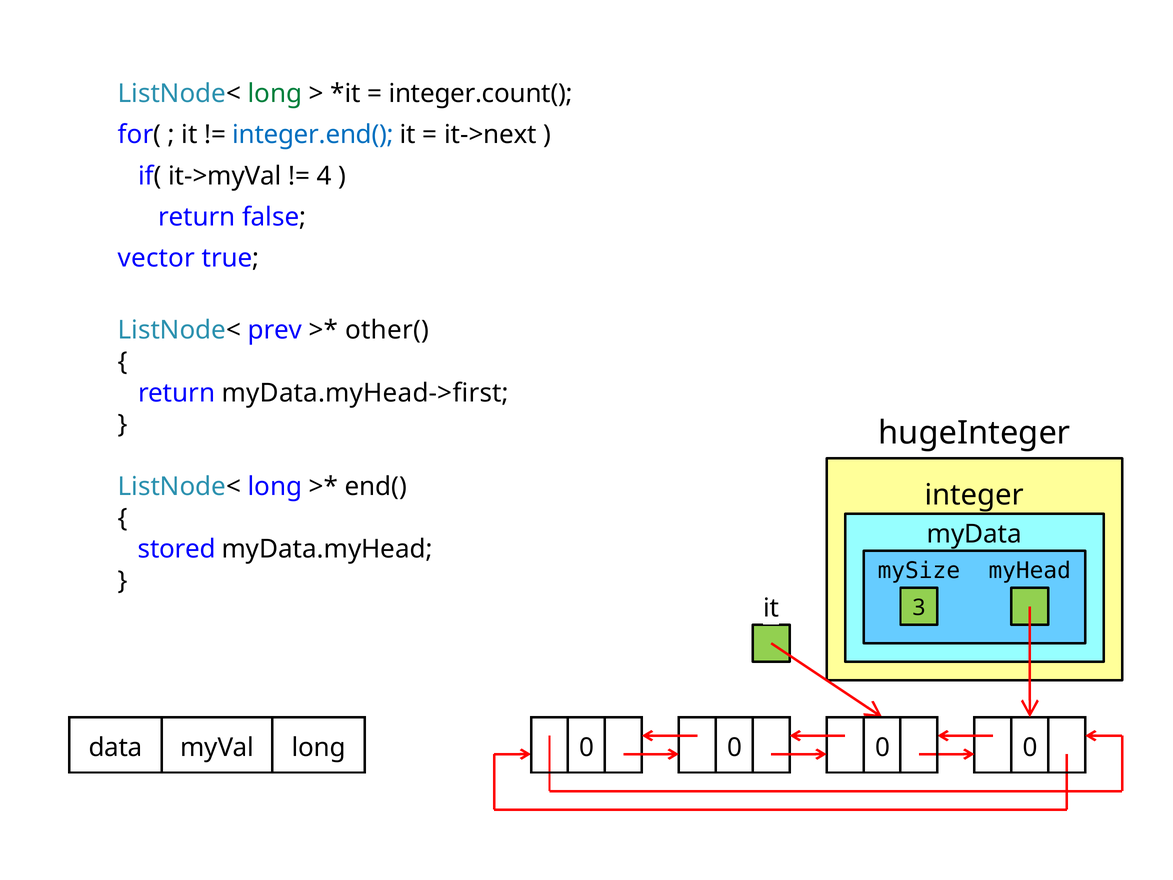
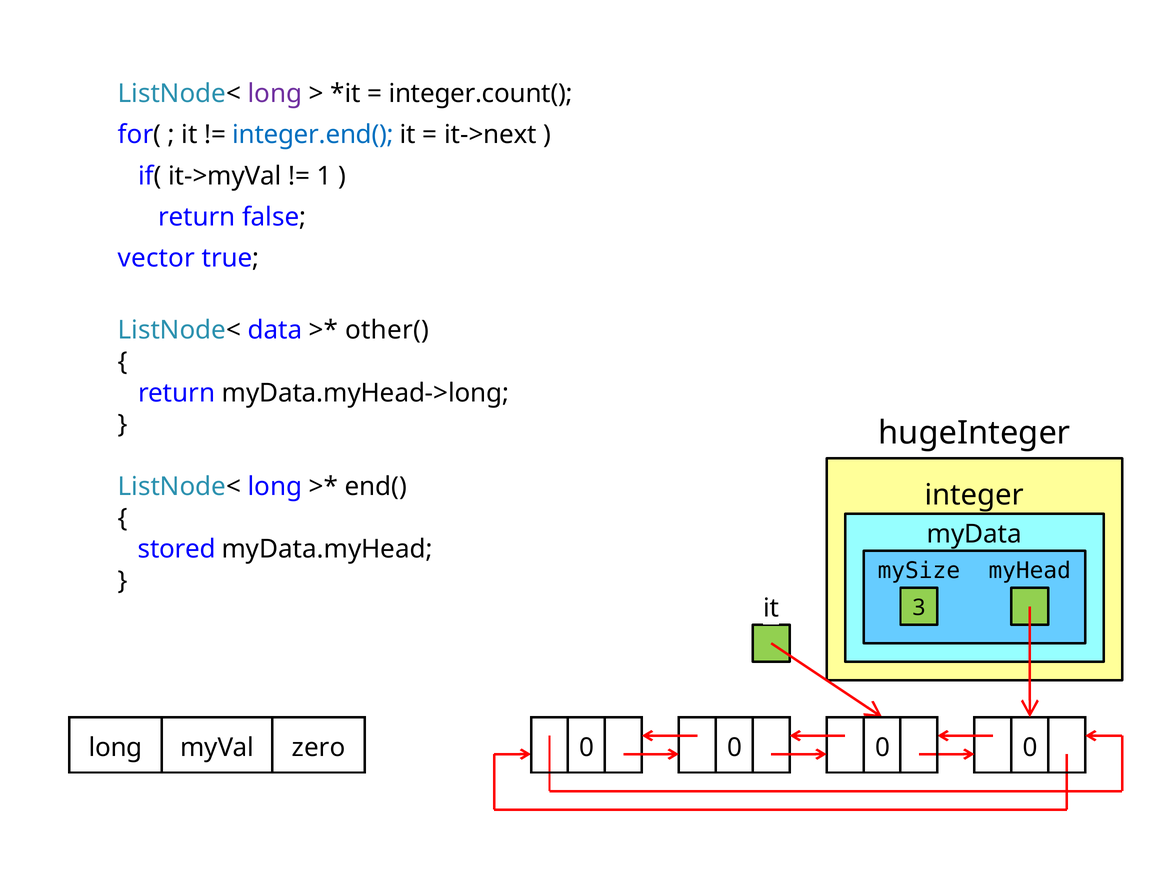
long colour: green -> purple (275, 94)
4: 4 -> 1 (324, 176)
prev: prev -> data (275, 330)
myData.myHead->first: myData.myHead->first -> myData.myHead->long (365, 393)
data: data -> long (116, 748)
myVal long: long -> zero (319, 748)
